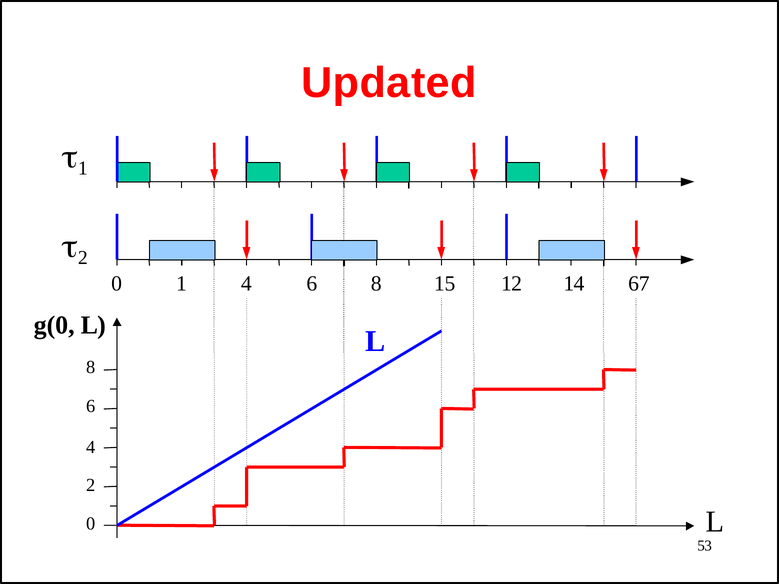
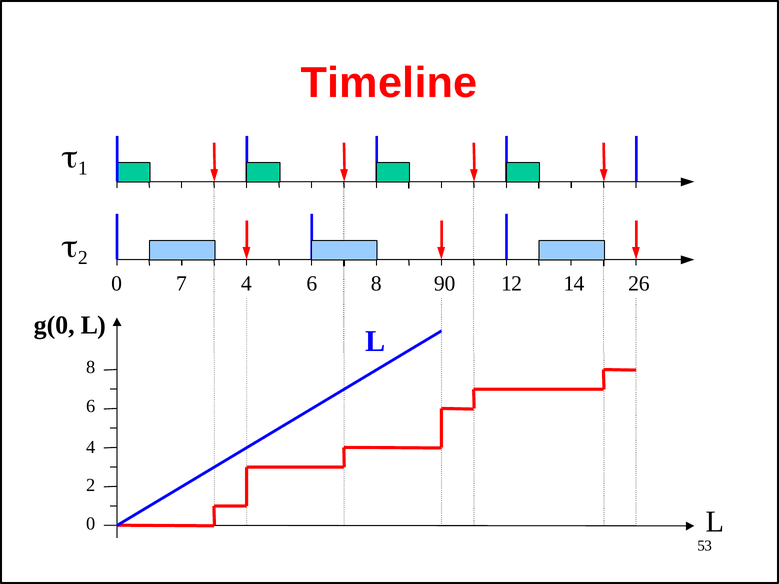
Updated: Updated -> Timeline (389, 83)
0 1: 1 -> 7 (181, 284)
15: 15 -> 90 (445, 284)
67: 67 -> 26 (639, 284)
